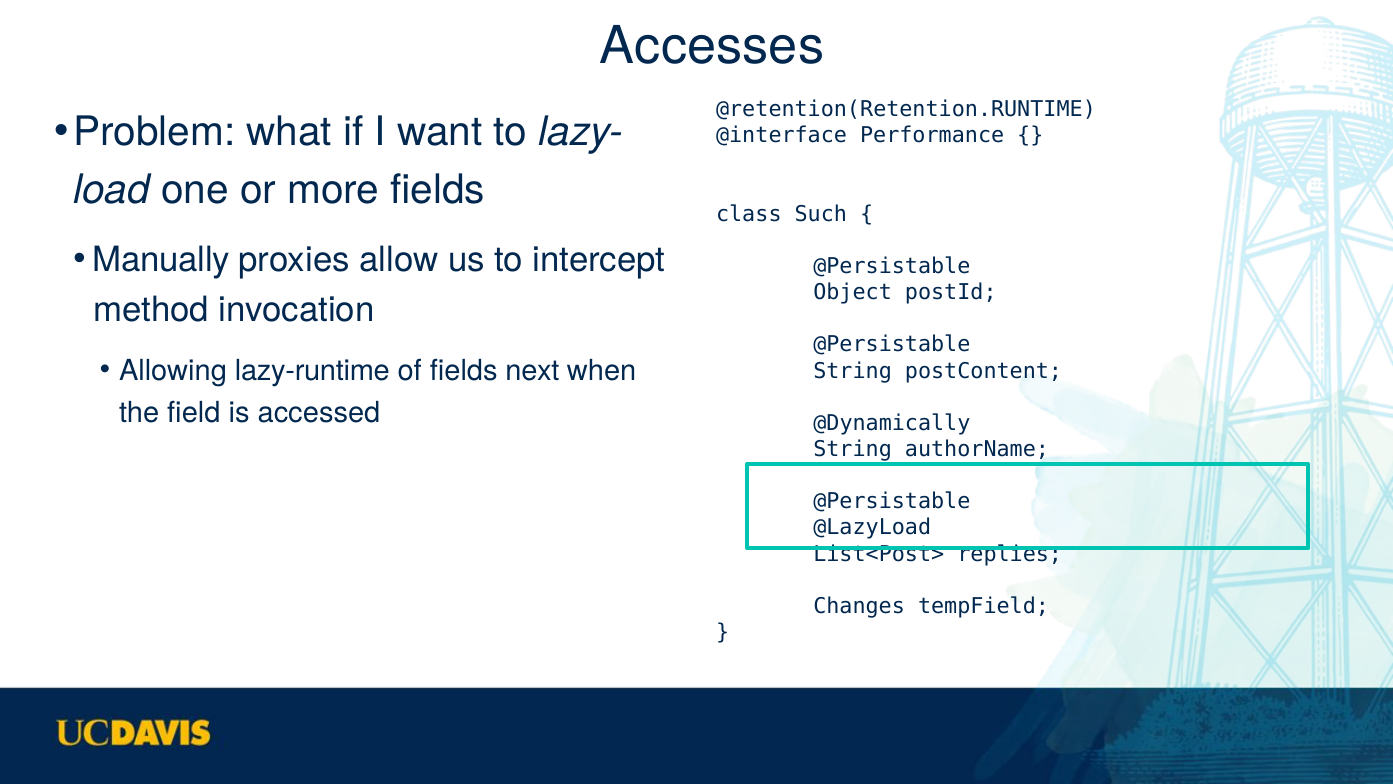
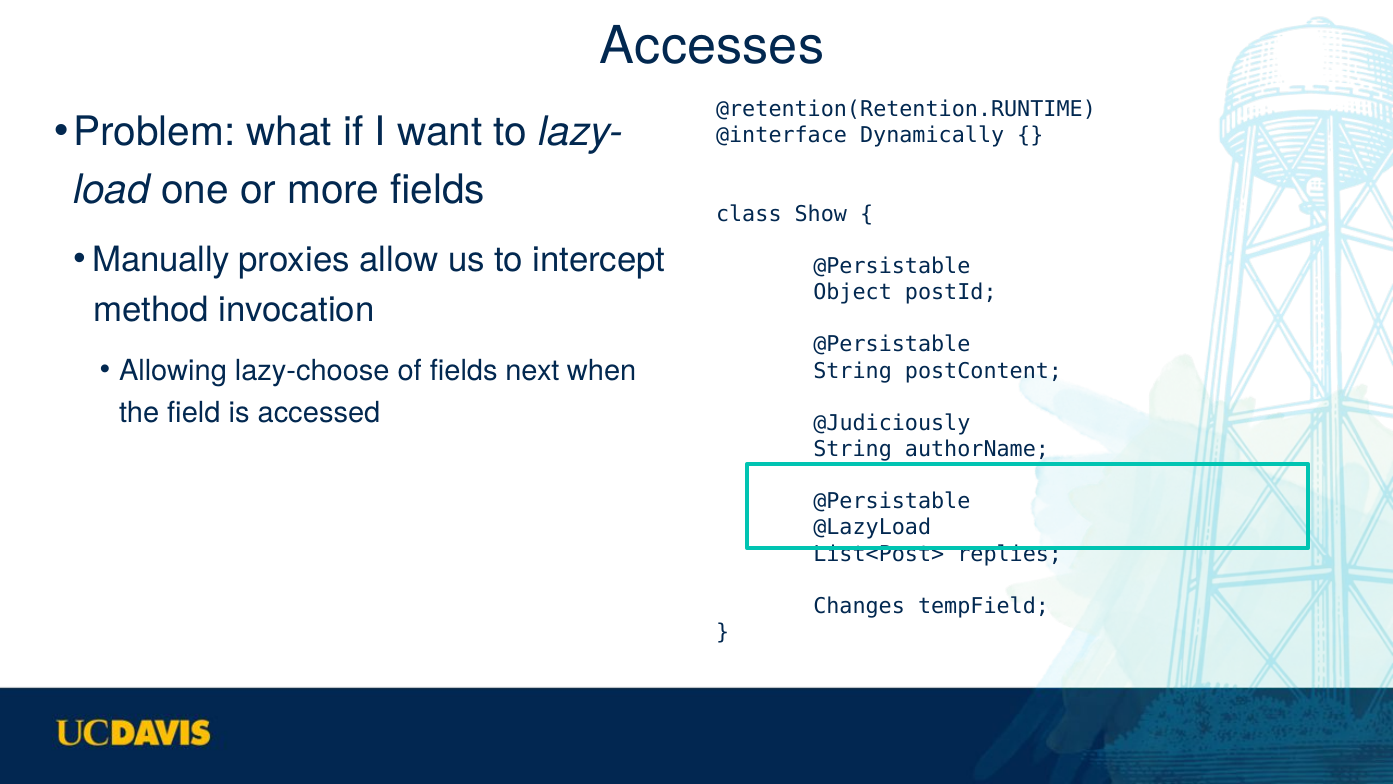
Performance: Performance -> Dynamically (932, 136)
Such: Such -> Show (821, 214)
lazy-runtime: lazy-runtime -> lazy-choose (312, 371)
@Dynamically: @Dynamically -> @Judiciously (892, 423)
